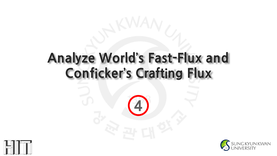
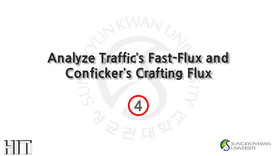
World’s: World’s -> Traffic’s (122, 58)
